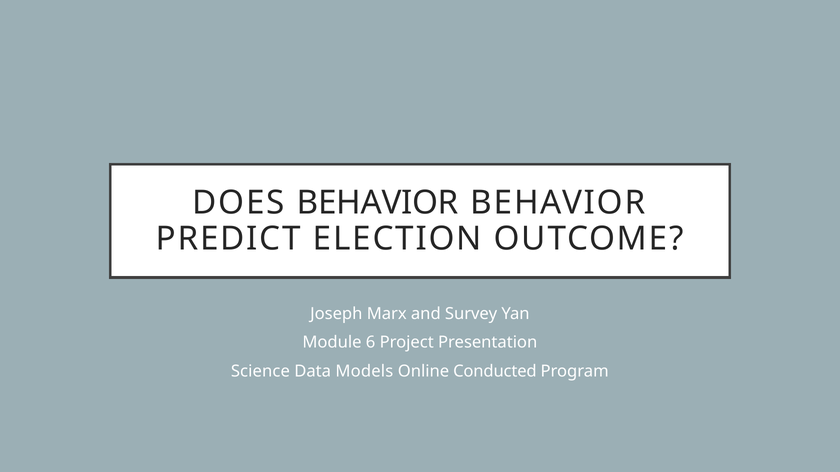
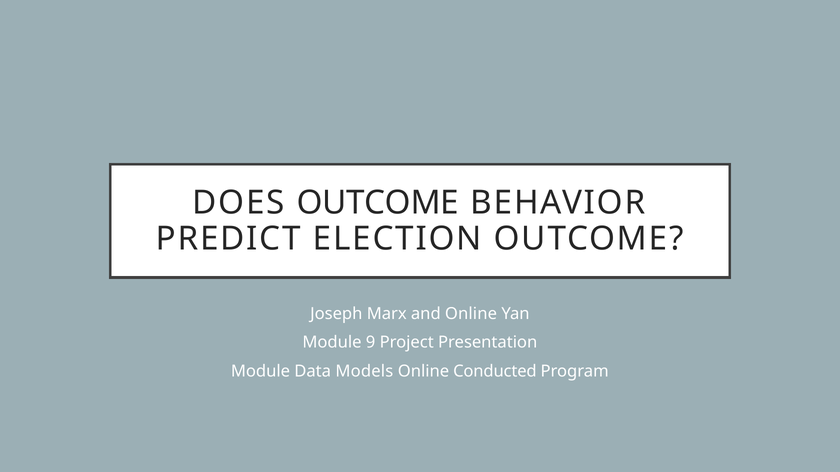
DOES BEHAVIOR: BEHAVIOR -> OUTCOME (378, 203)
and Survey: Survey -> Online (471, 314)
6: 6 -> 9 (371, 343)
Science: Science -> Module (260, 372)
